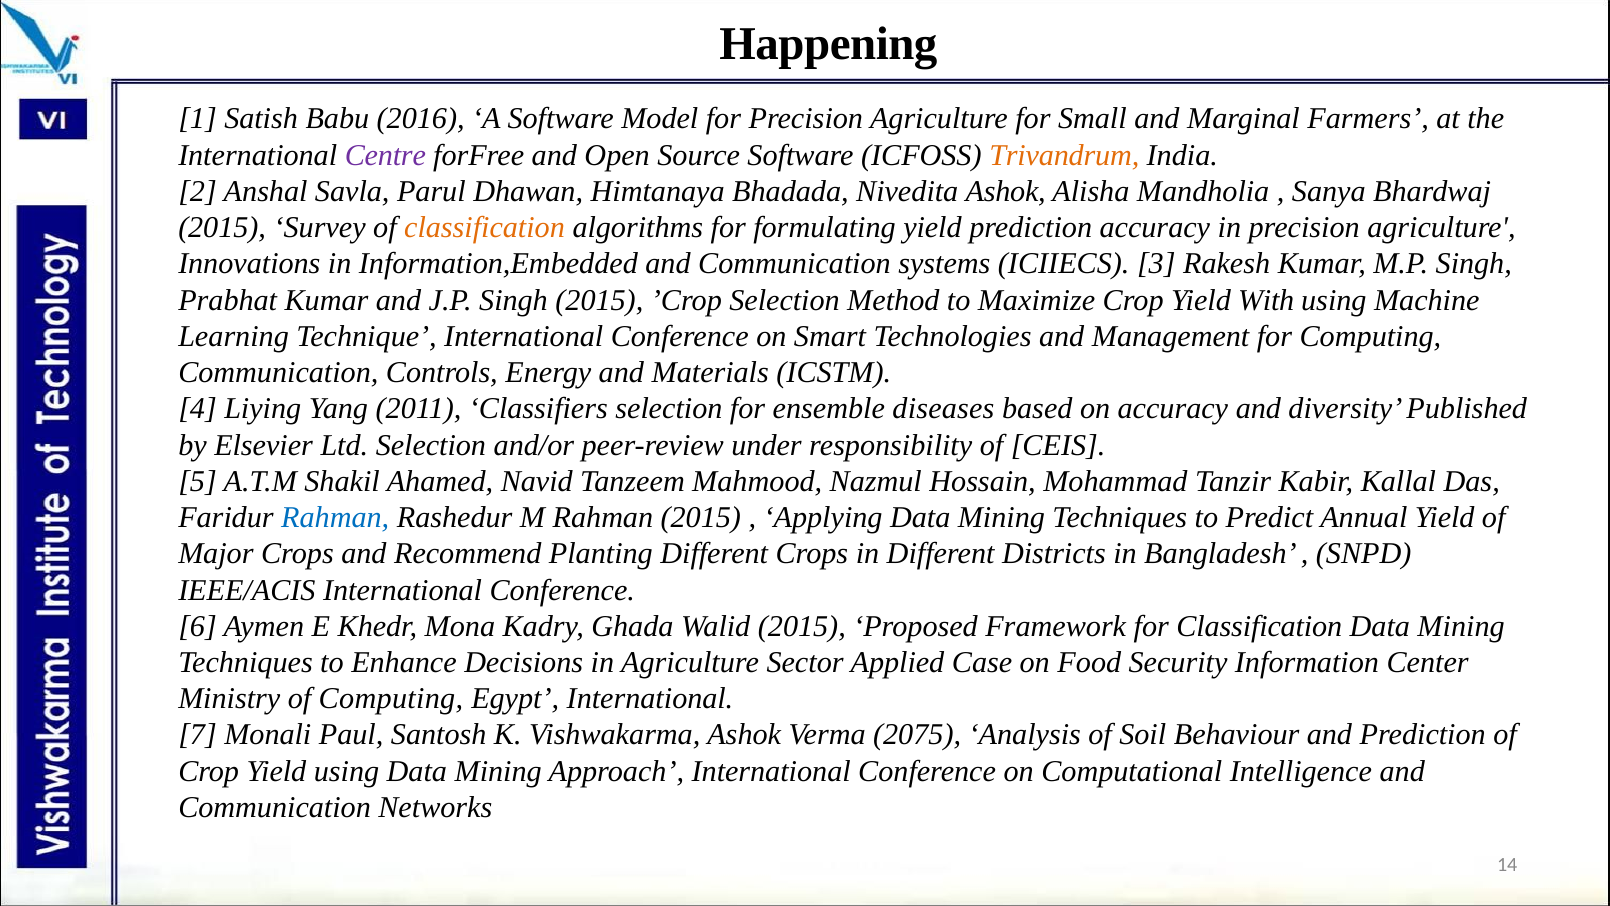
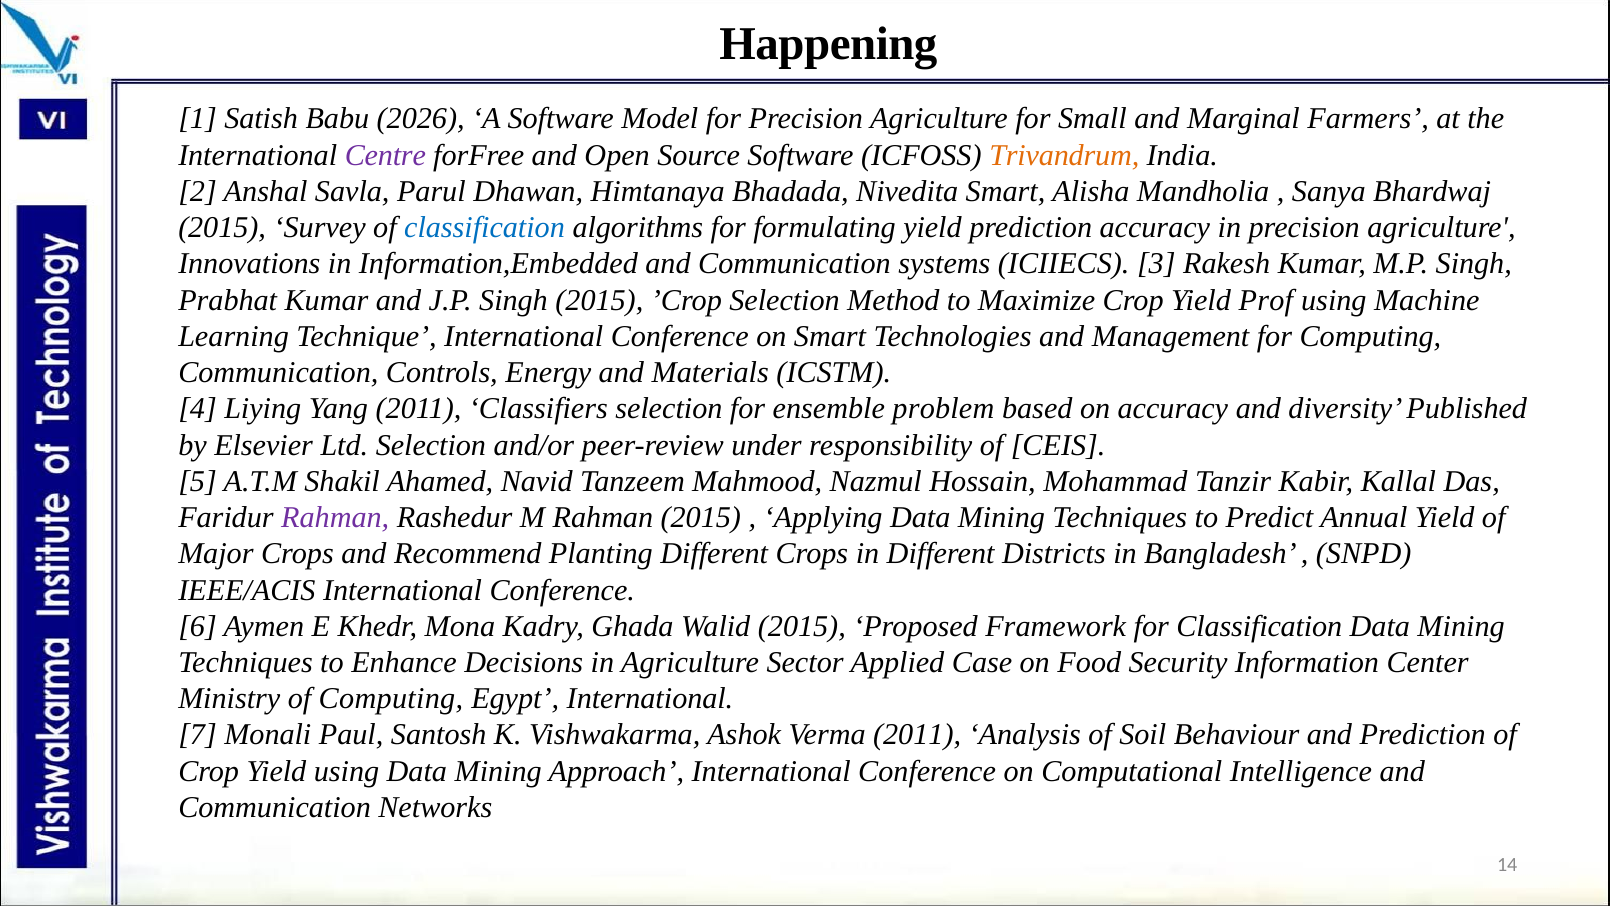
2016: 2016 -> 2026 (421, 119)
Nivedita Ashok: Ashok -> Smart (1006, 191)
classification colour: orange -> blue (485, 228)
With: With -> Prof (1266, 300)
diseases: diseases -> problem (943, 409)
Rahman colour: blue -> purple (335, 517)
Verma 2075: 2075 -> 2011 (917, 735)
